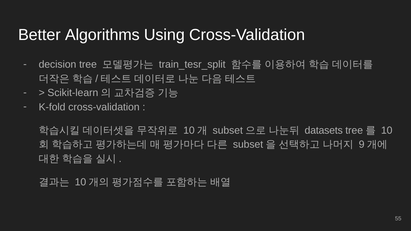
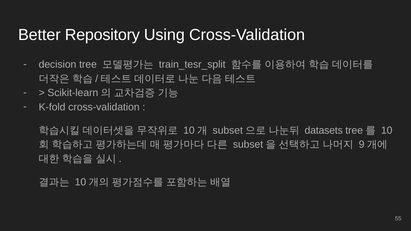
Algorithms: Algorithms -> Repository (102, 35)
